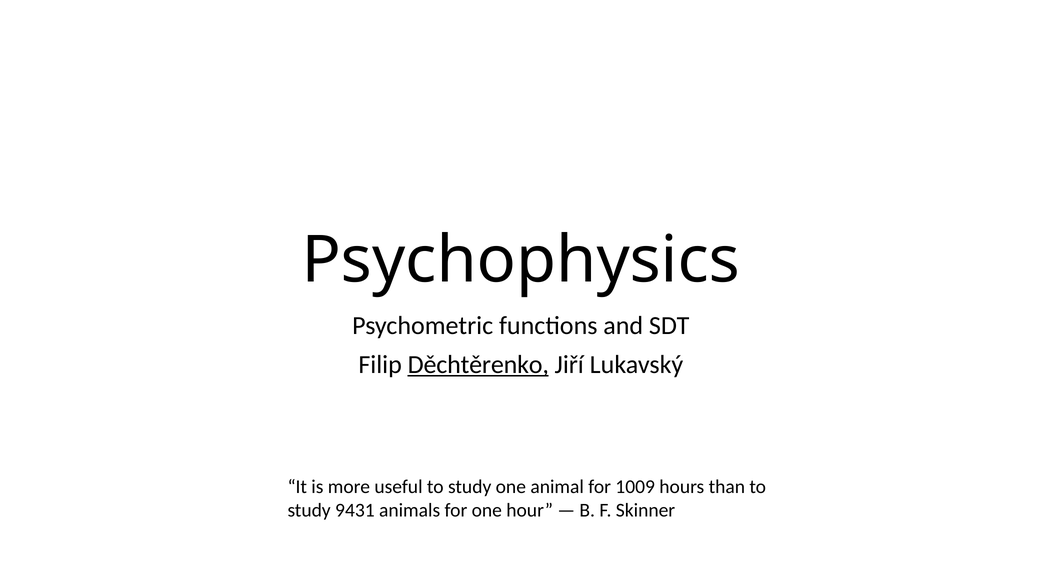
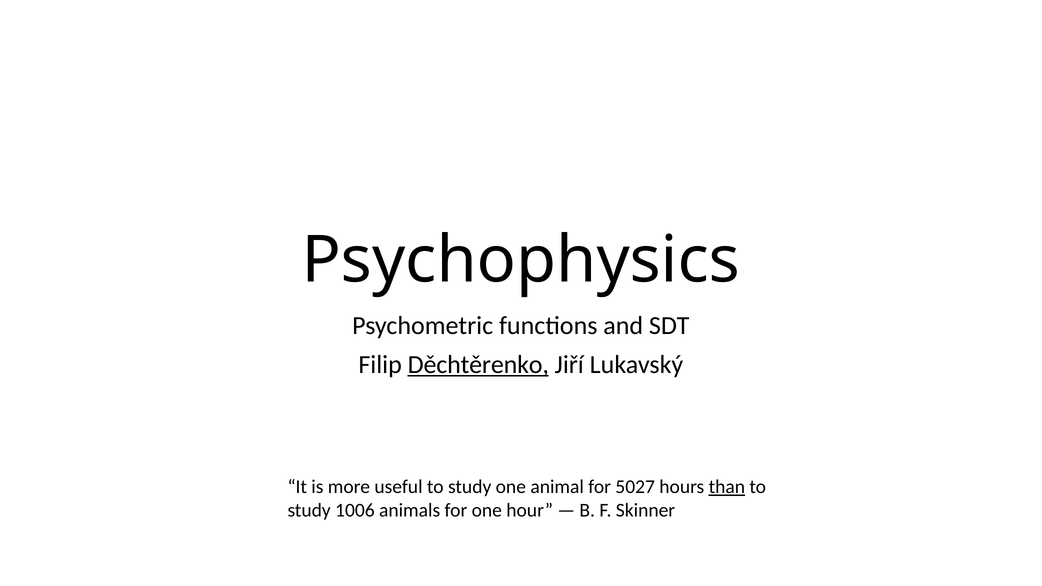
1009: 1009 -> 5027 (635, 487)
than underline: none -> present (727, 487)
9431: 9431 -> 1006 (355, 510)
